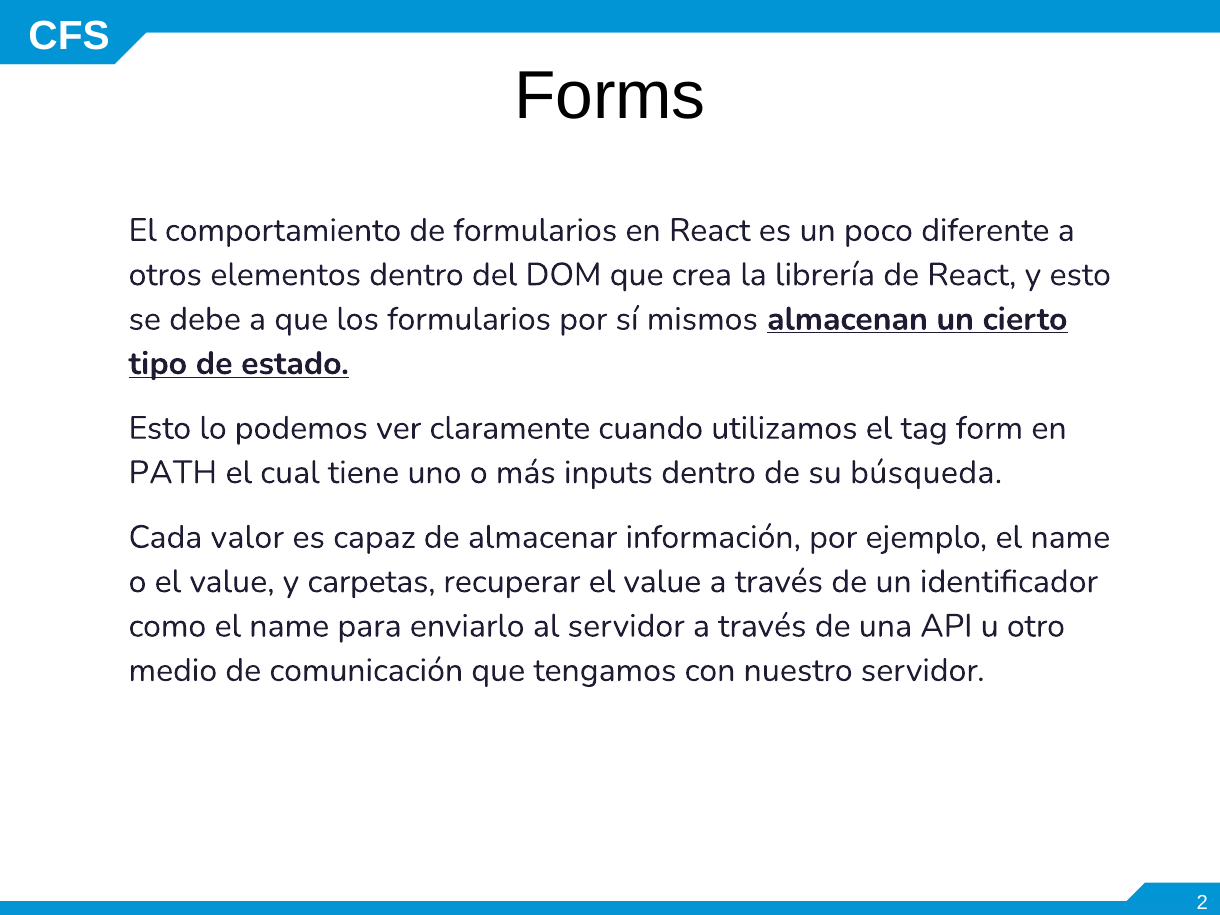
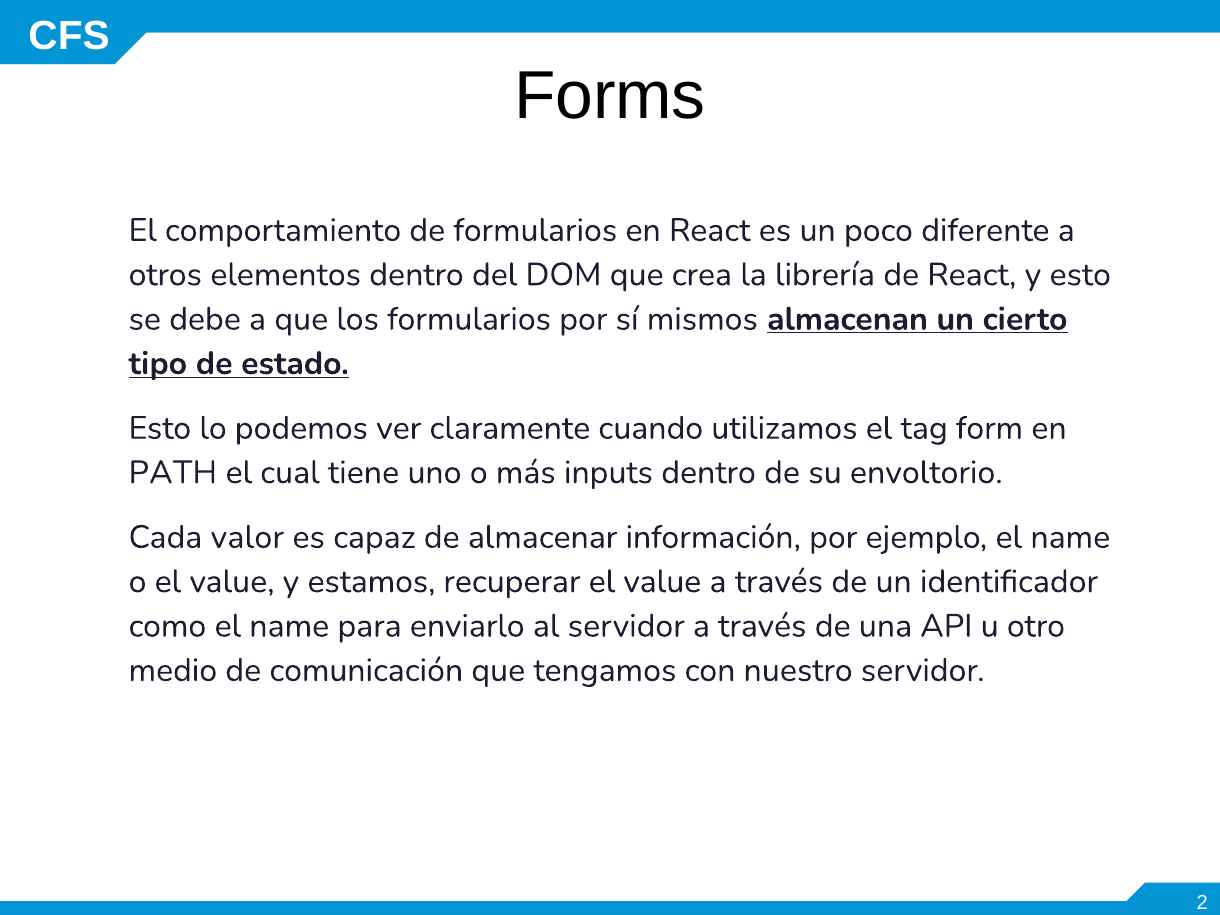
búsqueda: búsqueda -> envoltorio (926, 472)
carpetas: carpetas -> estamos (371, 582)
